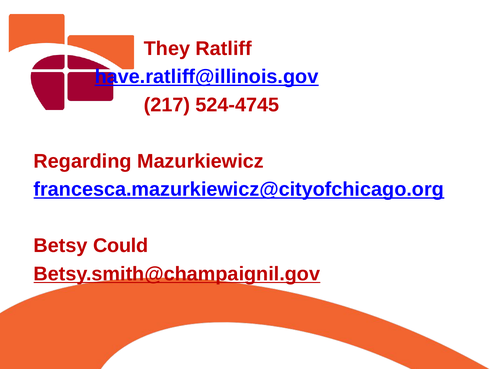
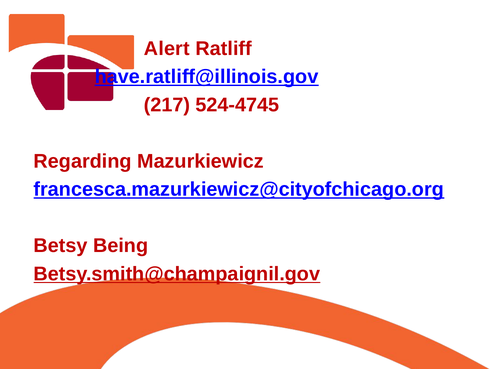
They: They -> Alert (167, 49)
Could: Could -> Being (121, 246)
